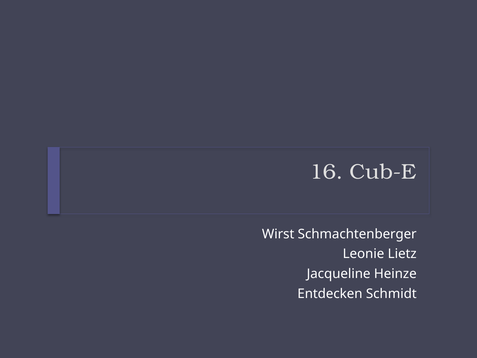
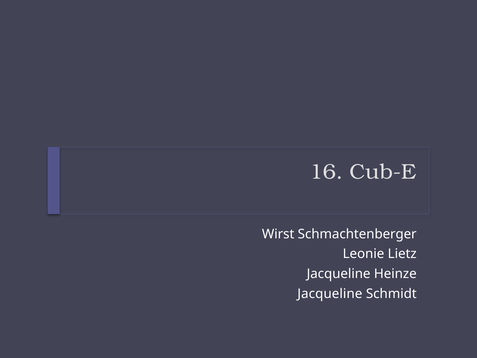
Entdecken: Entdecken -> Jacqueline (330, 294)
